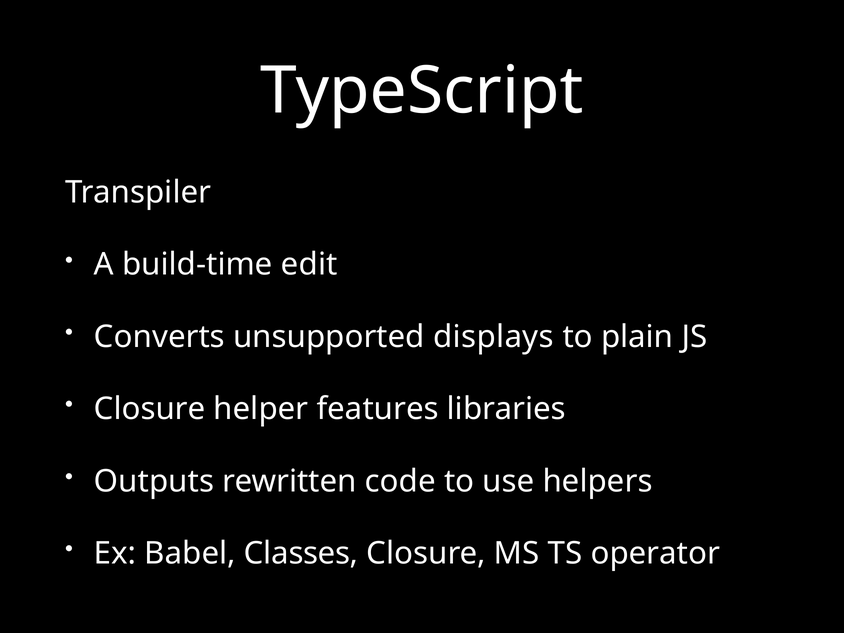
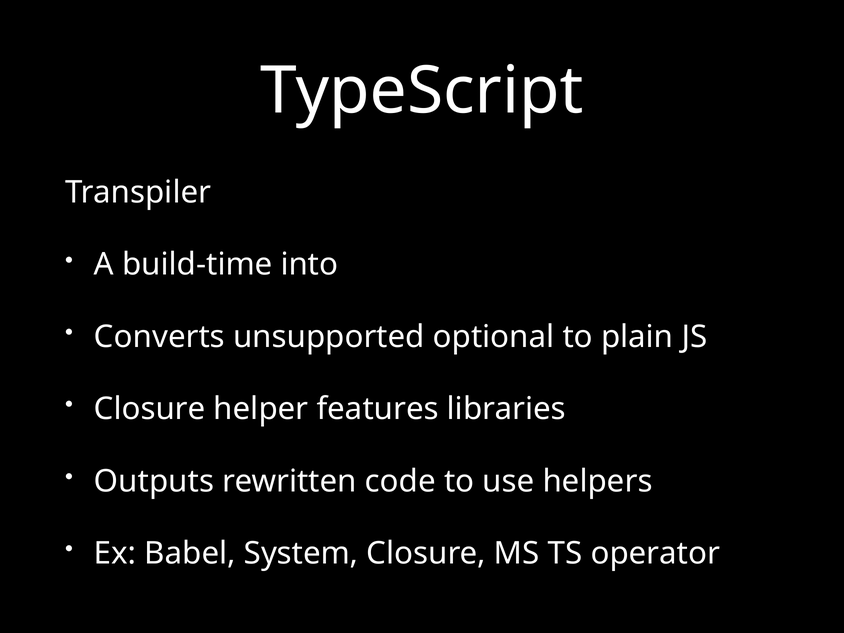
edit: edit -> into (309, 265)
displays: displays -> optional (494, 337)
Classes: Classes -> System (301, 554)
